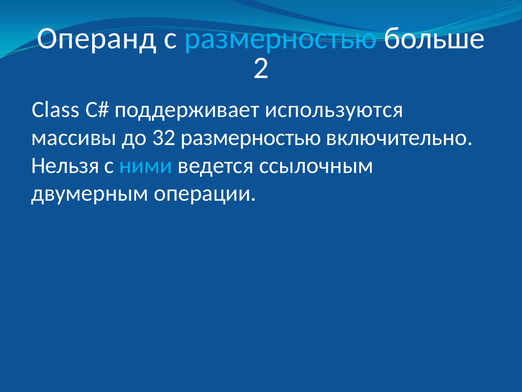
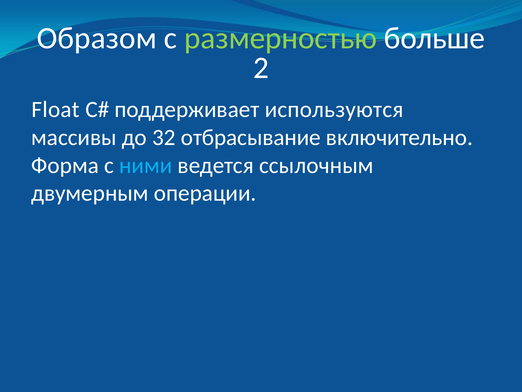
Операнд: Операнд -> Образом (97, 38)
размерностью colour: light blue -> light green (281, 38)
Class: Class -> Float (56, 110)
32 размерностью: размерностью -> отбрасывание (251, 137)
Нельзя: Нельзя -> Форма (65, 165)
